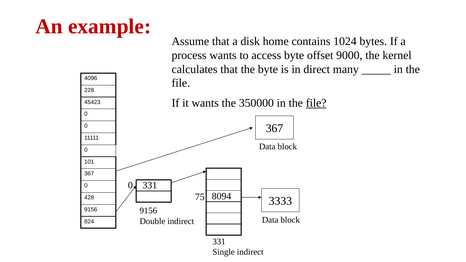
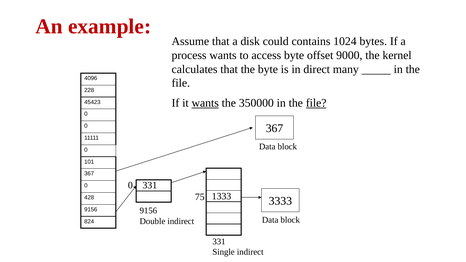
home: home -> could (276, 41)
wants underline: none -> present (205, 103)
8094: 8094 -> 1333 (222, 196)
